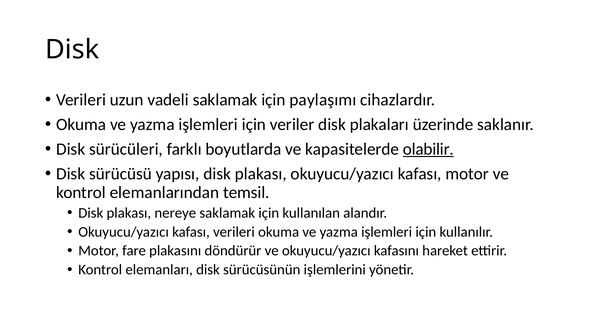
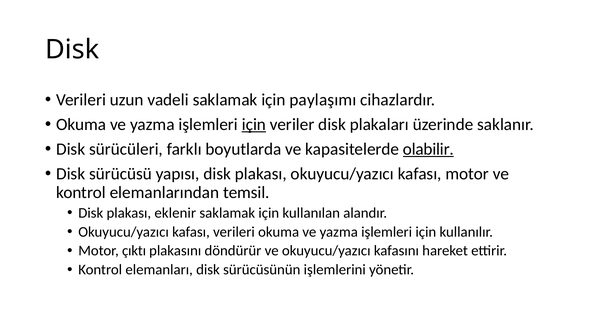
için underline: none -> present (254, 125)
nereye: nereye -> eklenir (175, 213)
fare: fare -> çıktı (134, 251)
